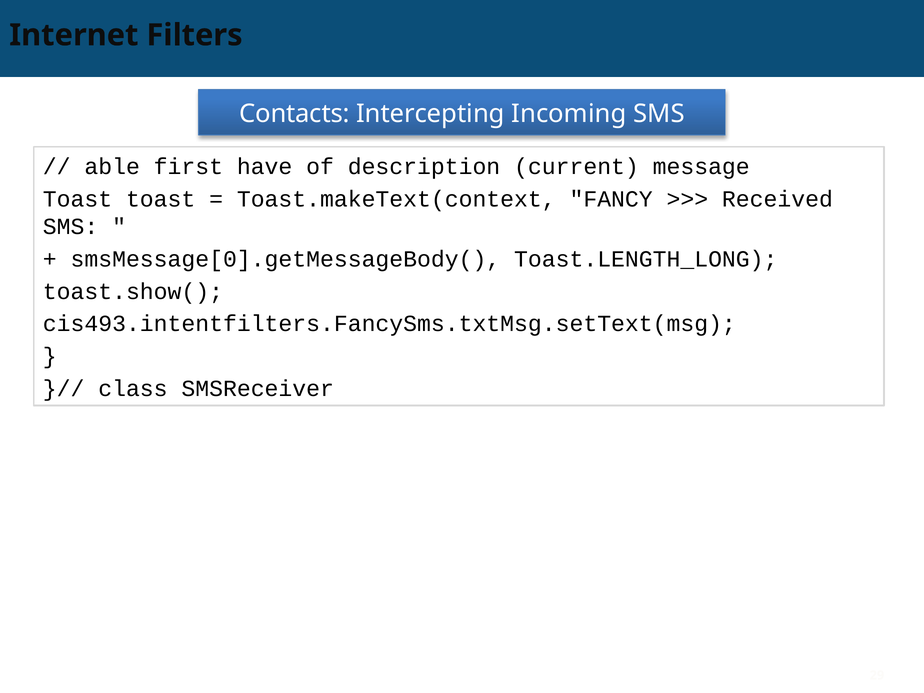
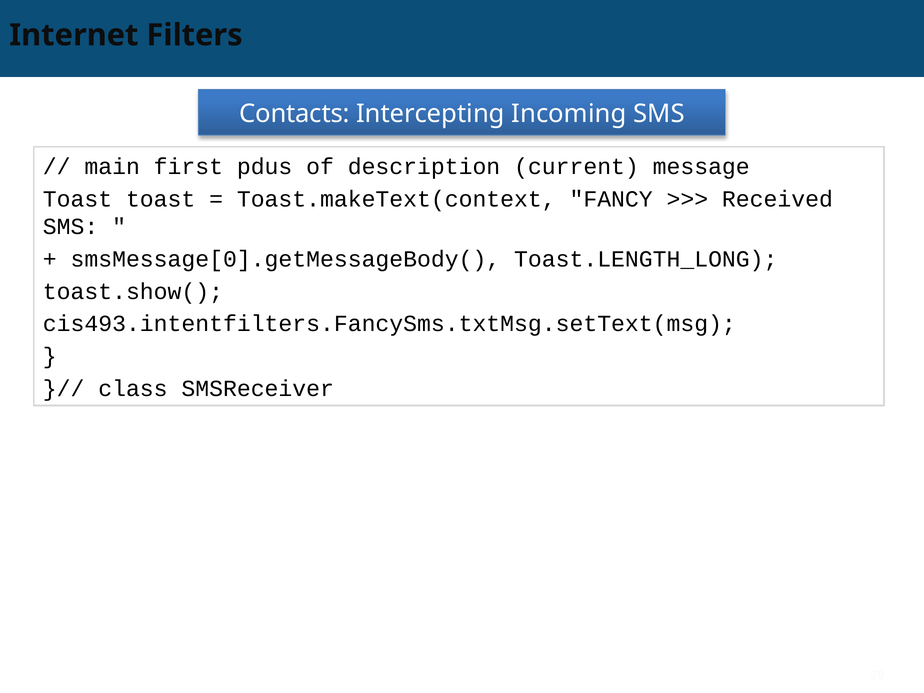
able: able -> main (112, 167)
have: have -> pdus (265, 167)
